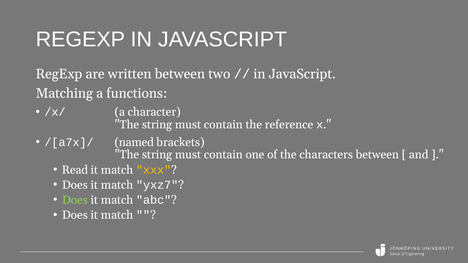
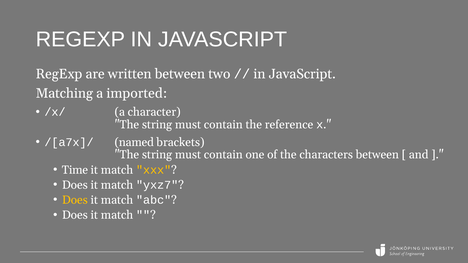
functions: functions -> imported (137, 94)
Read: Read -> Time (75, 170)
Does colour: light green -> yellow (75, 200)
